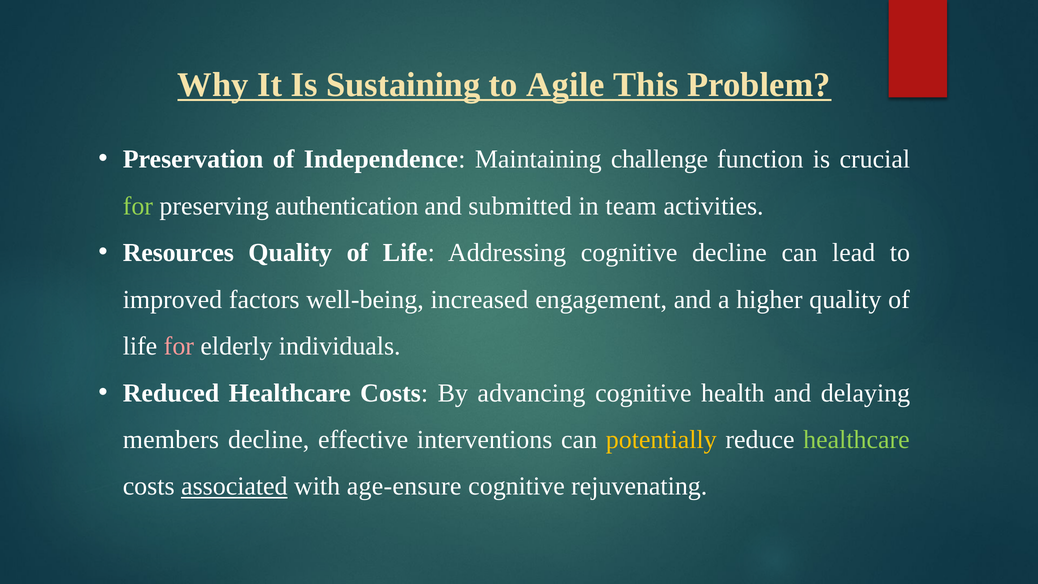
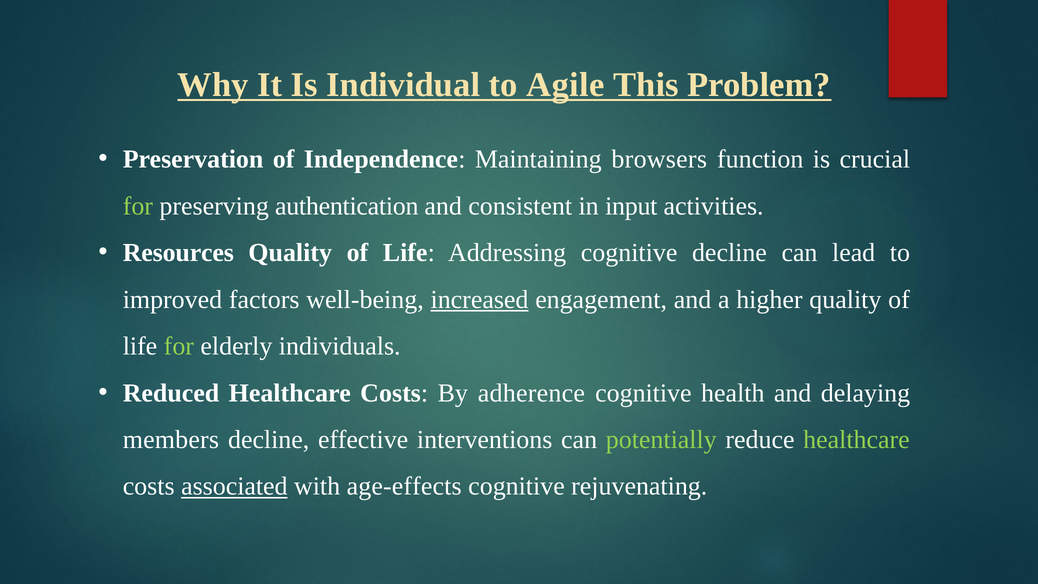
Sustaining: Sustaining -> Individual (403, 85)
challenge: challenge -> browsers (659, 159)
submitted: submitted -> consistent (520, 206)
team: team -> input (631, 206)
increased underline: none -> present (480, 299)
for colour: pink -> light green (179, 346)
advancing: advancing -> adherence (531, 393)
potentially colour: yellow -> light green (661, 440)
age-ensure: age-ensure -> age-effects (404, 486)
